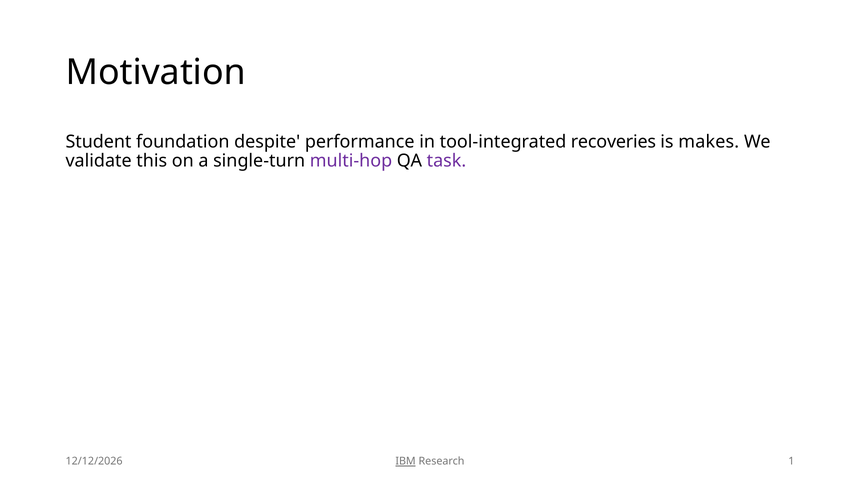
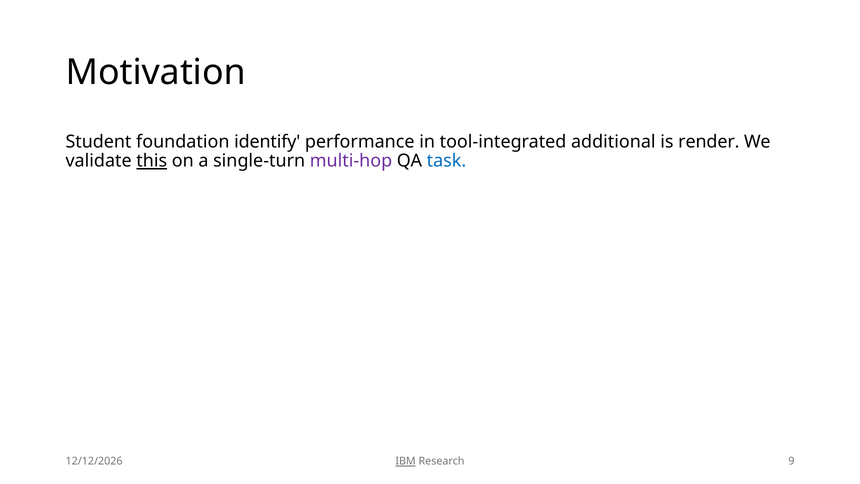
despite: despite -> identify (267, 142)
recoveries: recoveries -> additional (613, 142)
makes: makes -> render (709, 142)
this underline: none -> present (152, 161)
task colour: purple -> blue (446, 161)
1: 1 -> 9 (791, 461)
